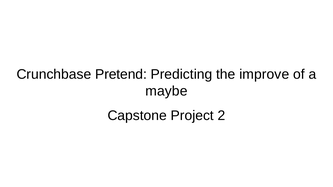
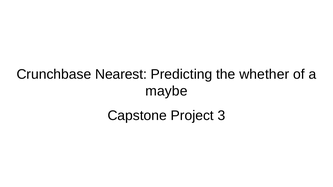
Pretend: Pretend -> Nearest (121, 75)
improve: improve -> whether (264, 75)
2: 2 -> 3 (222, 116)
